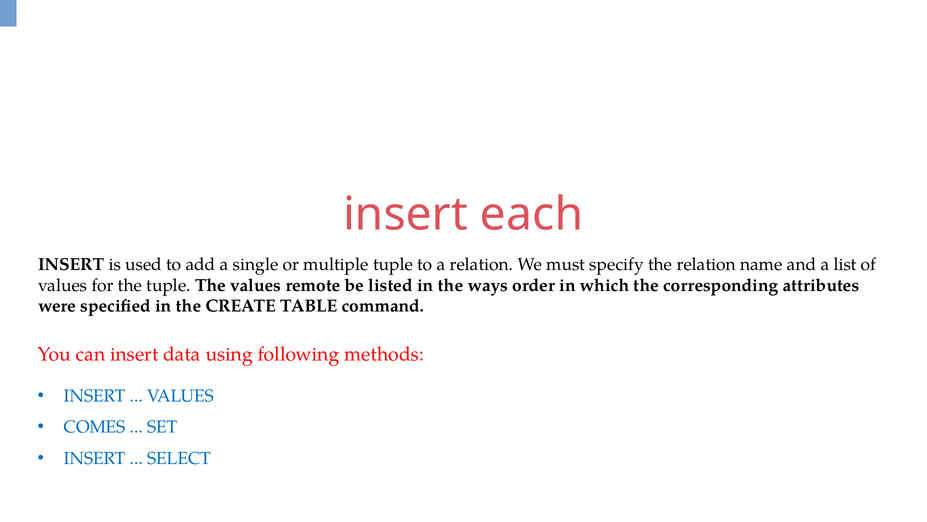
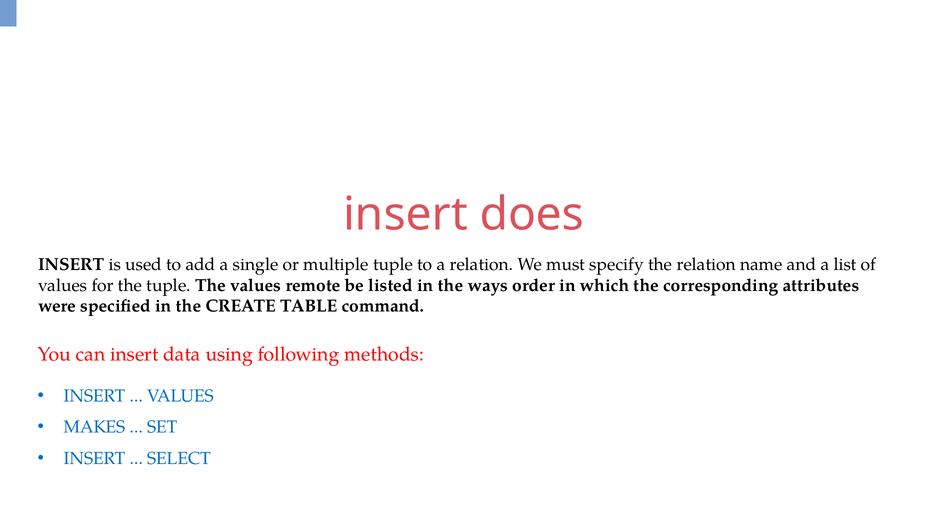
each: each -> does (532, 214)
COMES: COMES -> MAKES (95, 427)
